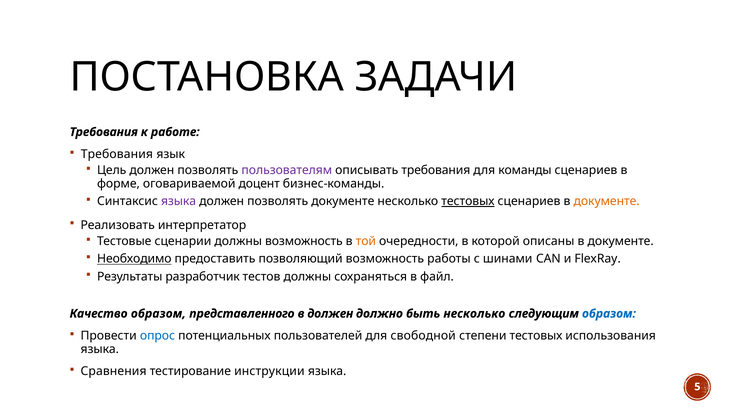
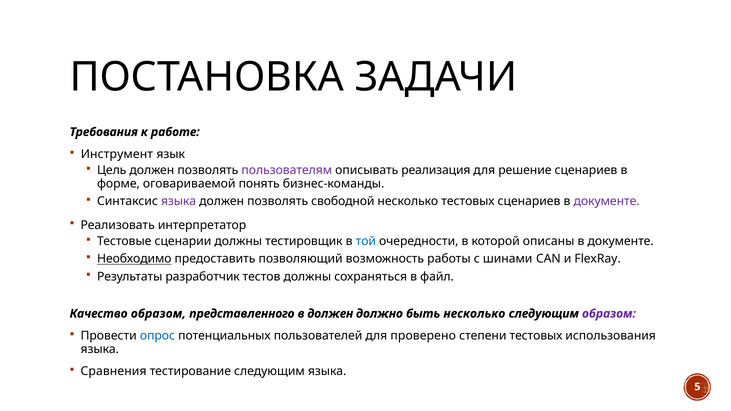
Требования: Требования -> Инструмент (117, 154)
описывать требования: требования -> реализация (436, 171)
команды: команды -> решение (525, 171)
доцент: доцент -> понять (259, 184)
позволять документе: документе -> свободной (343, 201)
тестовых underline: present -> none (468, 201)
документе colour: orange -> purple (607, 201)
должны возможность: возможность -> тестировщик (304, 241)
той colour: orange -> blue (366, 241)
образом colour: blue -> purple (609, 314)
свободной: свободной -> проверено (423, 336)
тестирование инструкции: инструкции -> следующим (269, 371)
